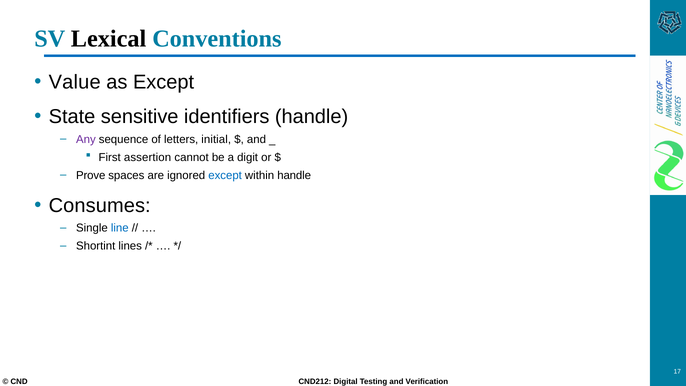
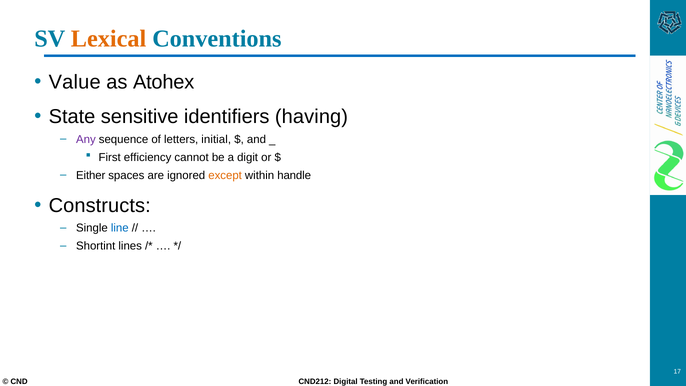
Lexical colour: black -> orange (109, 39)
as Except: Except -> Atohex (164, 82)
identifiers handle: handle -> having (311, 117)
assertion: assertion -> efficiency (148, 157)
Prove: Prove -> Either (91, 175)
except colour: blue -> orange (225, 175)
Consumes: Consumes -> Constructs (100, 206)
